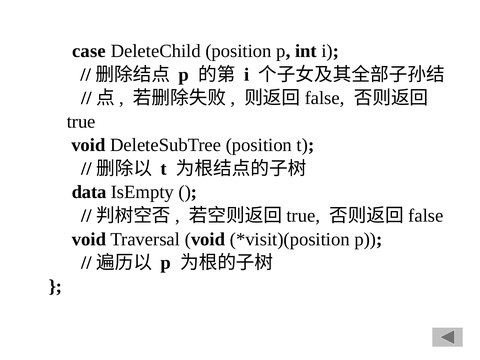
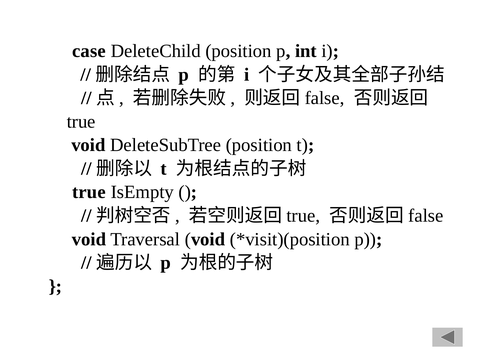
data: data -> true (89, 192)
